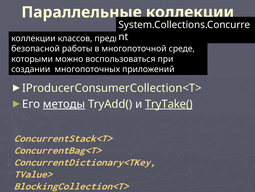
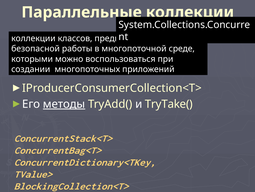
TryTake( underline: present -> none (169, 104)
